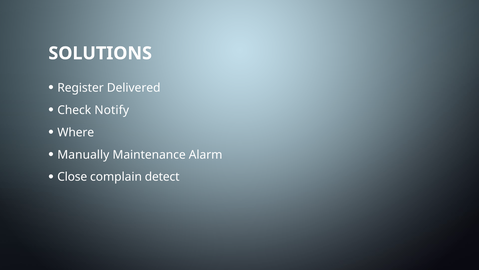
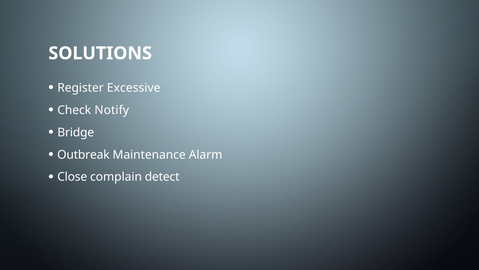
Delivered: Delivered -> Excessive (134, 88)
Where: Where -> Bridge (76, 132)
Manually: Manually -> Outbreak (83, 154)
